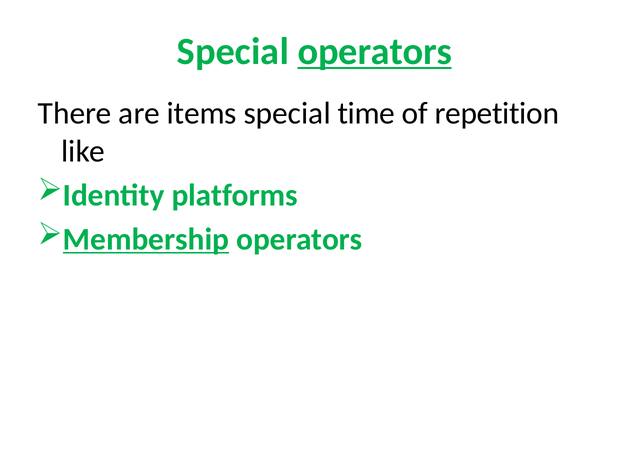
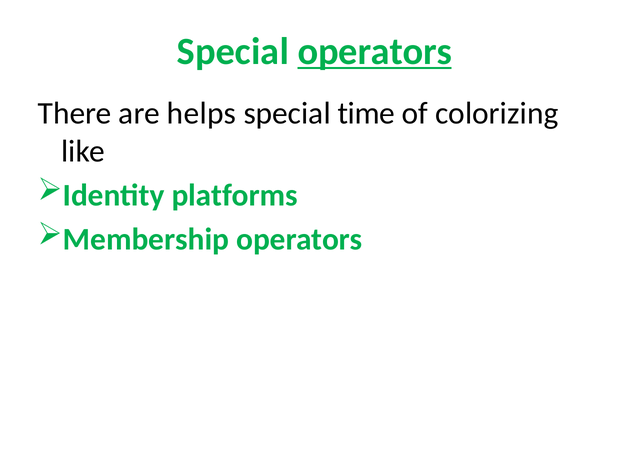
items: items -> helps (202, 113)
repetition: repetition -> colorizing (497, 113)
Membership underline: present -> none (146, 239)
